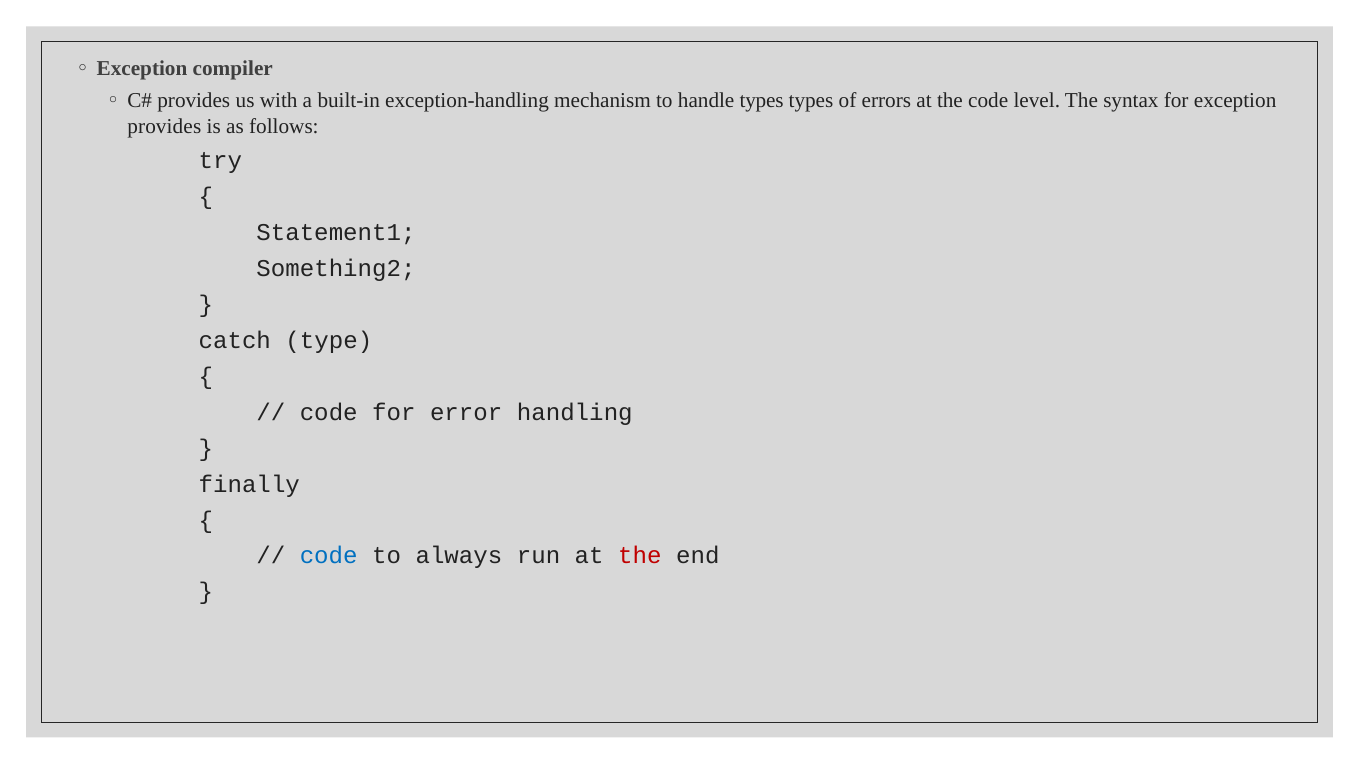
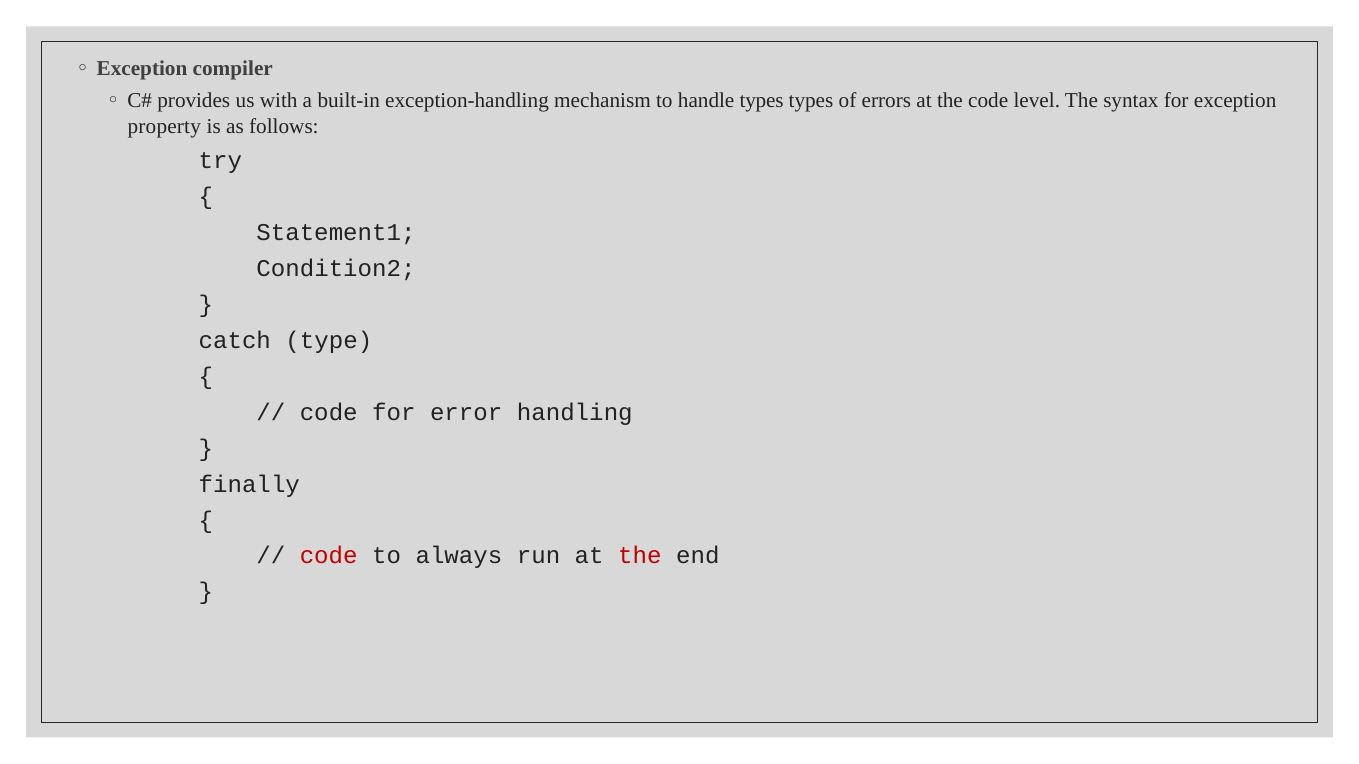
provides: provides -> property (164, 126)
Something2: Something2 -> Condition2 (336, 269)
code colour: blue -> red (329, 556)
